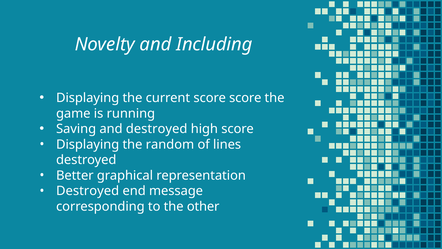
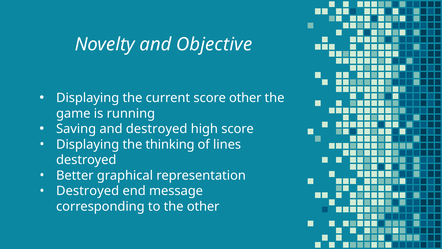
Including: Including -> Objective (214, 44)
score score: score -> other (245, 98)
random: random -> thinking (170, 144)
